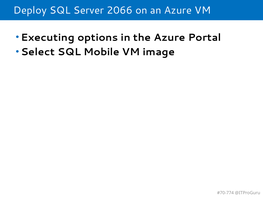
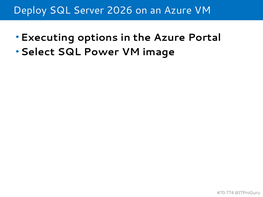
2066: 2066 -> 2026 (120, 10)
Mobile: Mobile -> Power (101, 52)
